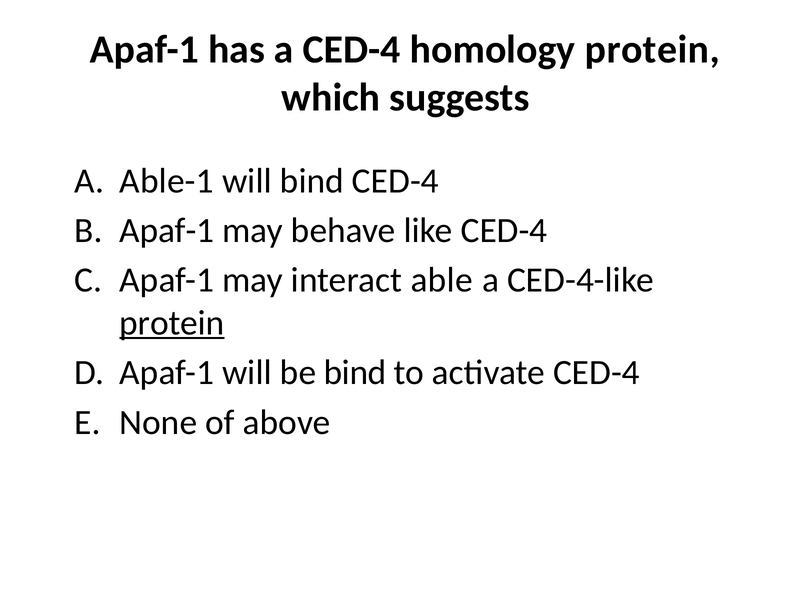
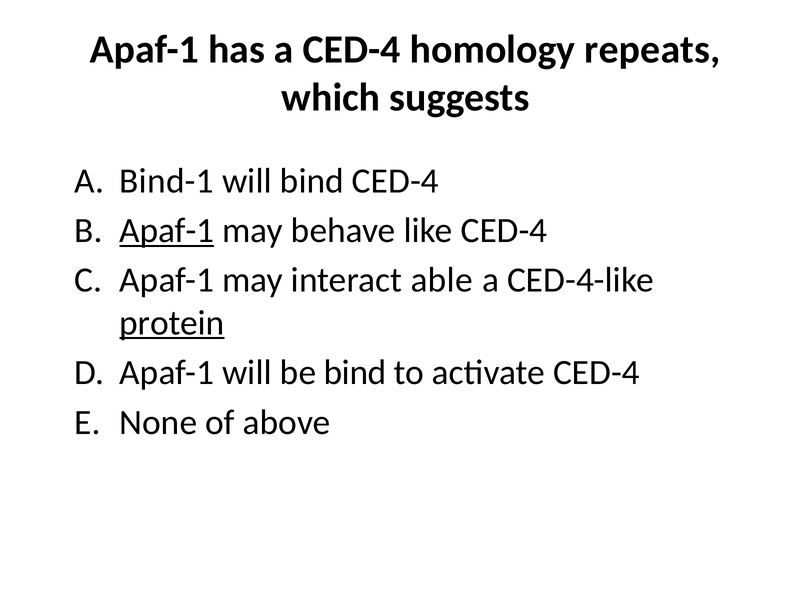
homology protein: protein -> repeats (652, 50)
Able-1: Able-1 -> Bind-1 (167, 181)
Apaf-1 underline: none -> present (167, 230)
